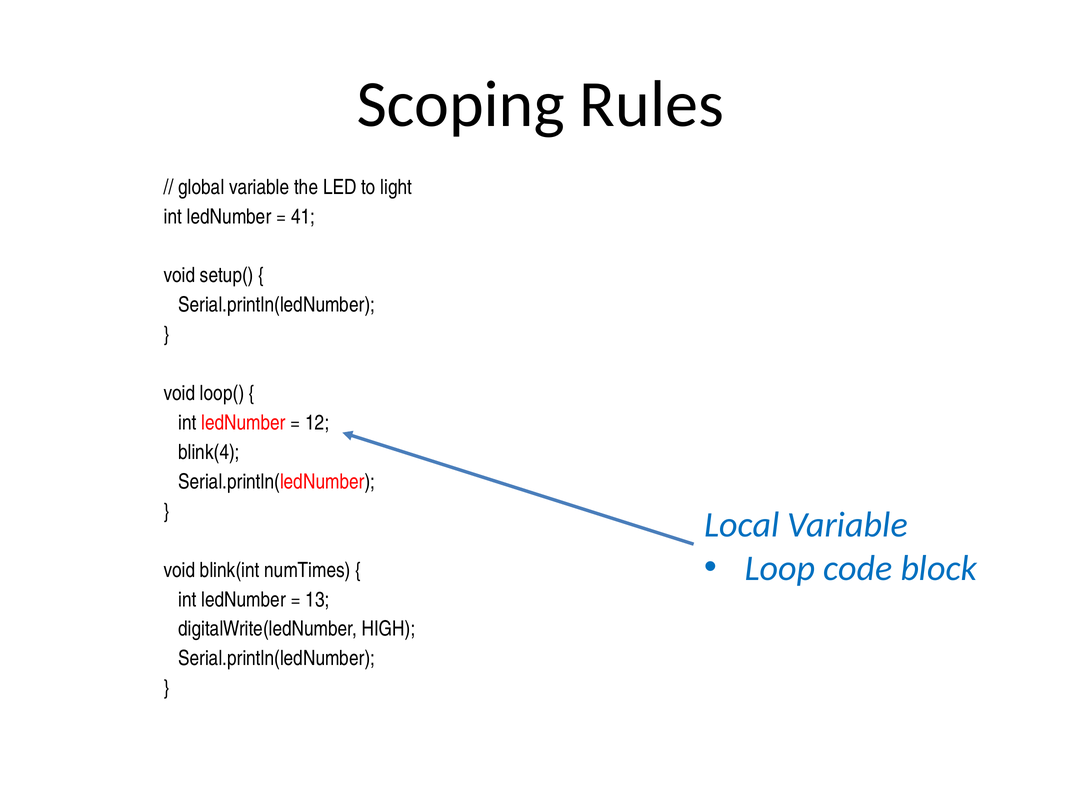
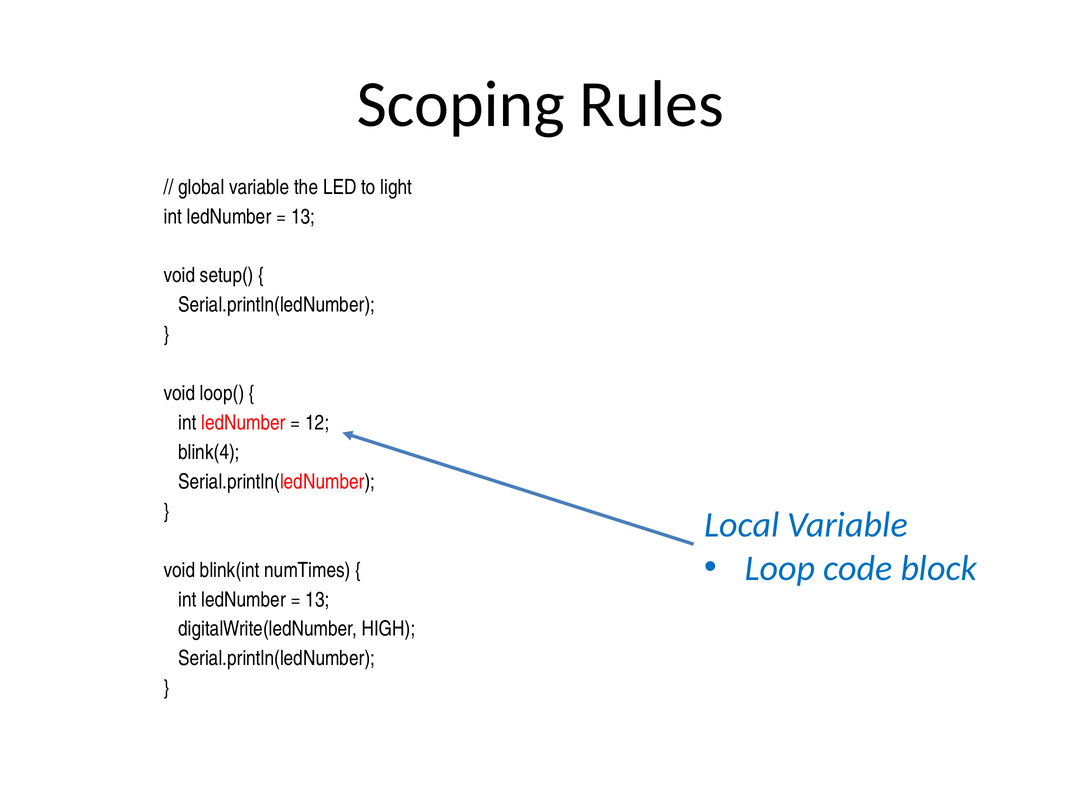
41: 41 -> 13 (303, 217)
